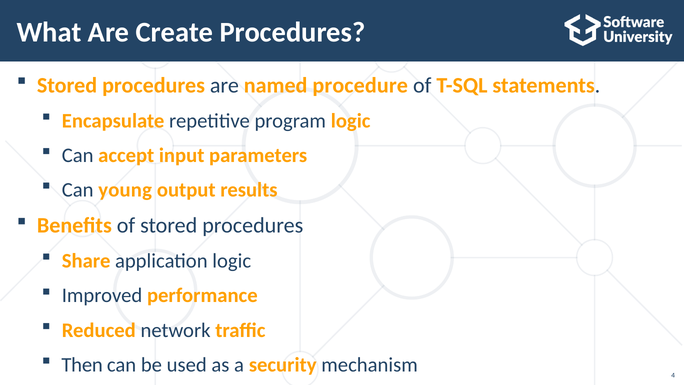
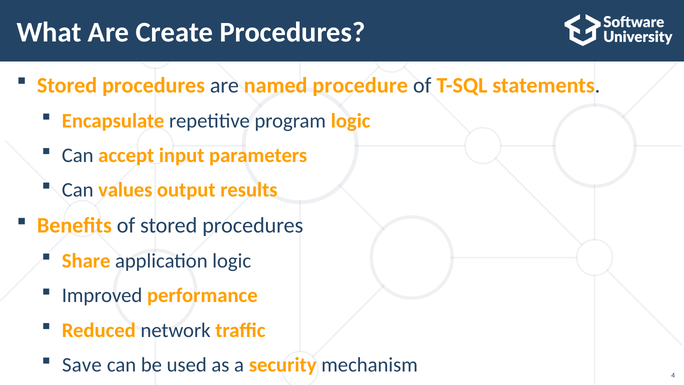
young: young -> values (125, 190)
Then: Then -> Save (82, 365)
